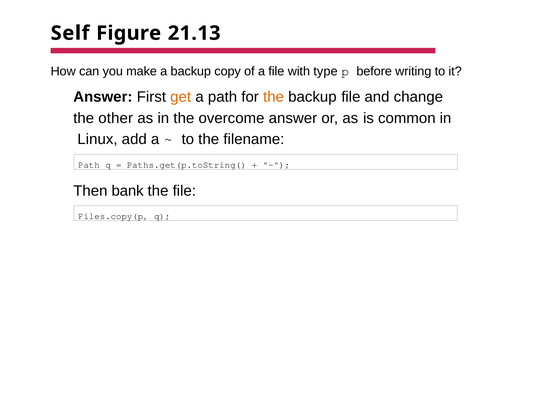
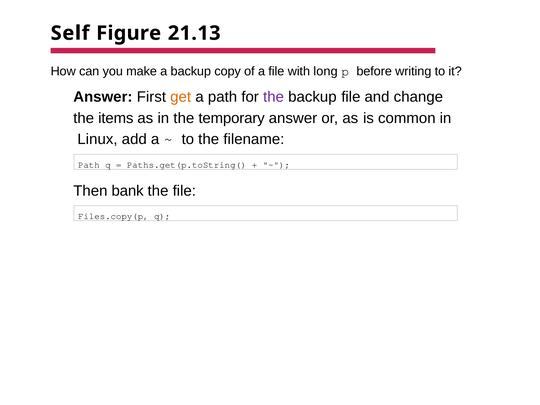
type: type -> long (325, 71)
the colour: orange -> purple (274, 97)
other: other -> items (116, 118)
overcome: overcome -> temporary (232, 118)
